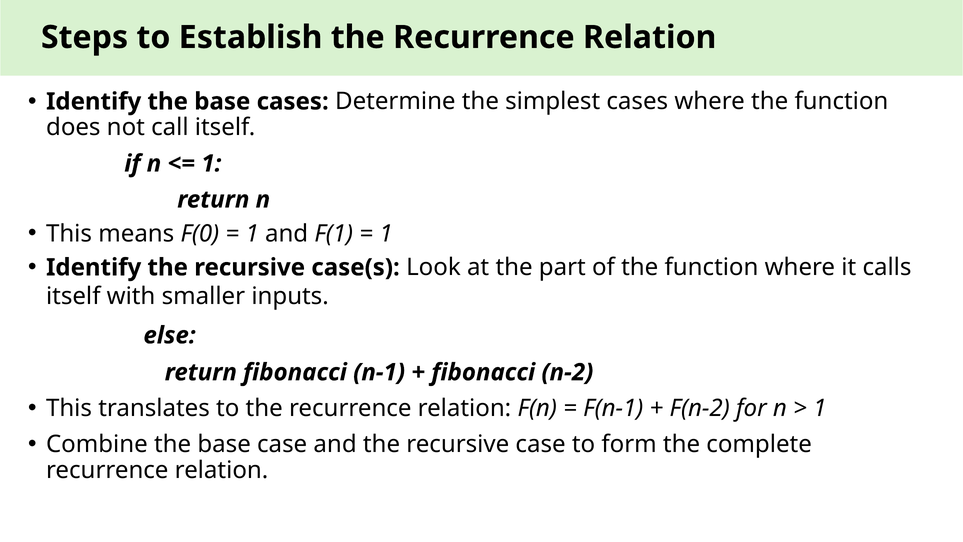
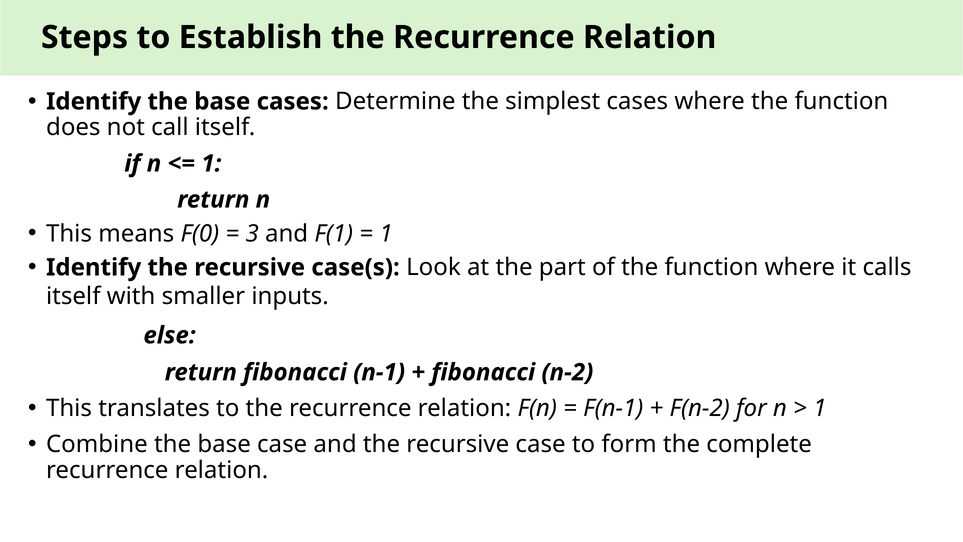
1: 1 -> 3 (252, 234)
